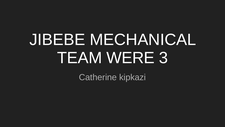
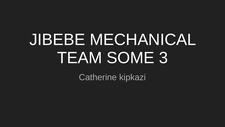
WERE: WERE -> SOME (130, 58)
